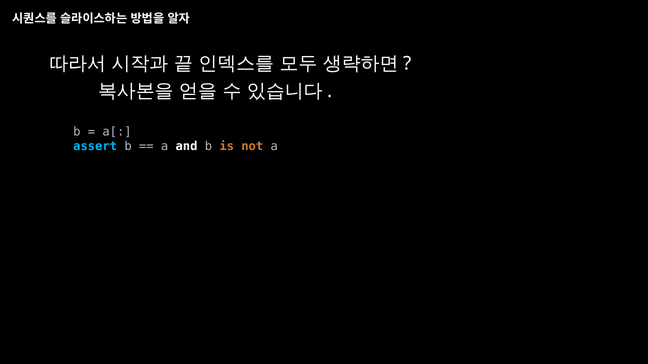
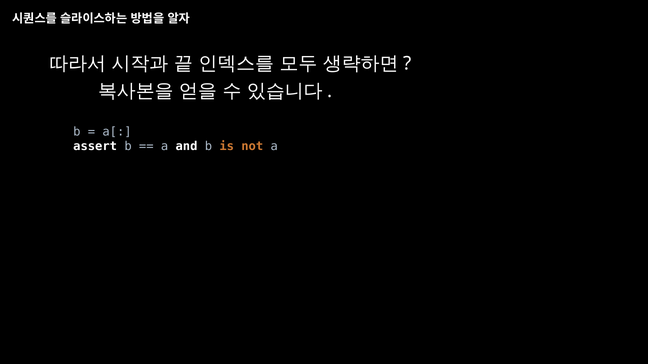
assert colour: light blue -> white (95, 147)
